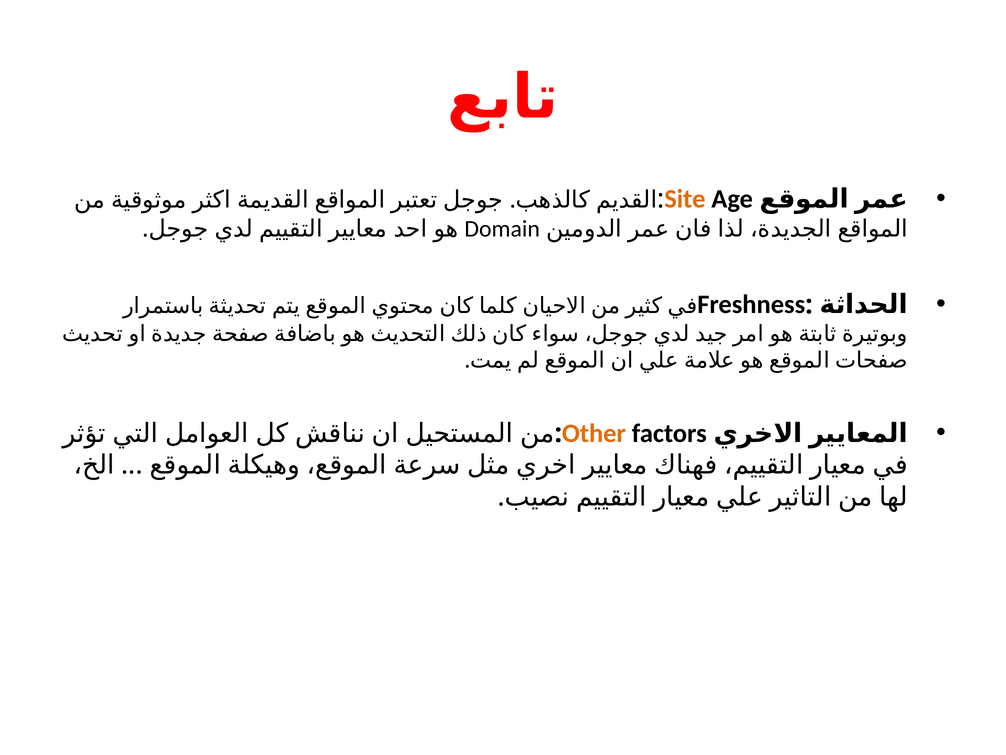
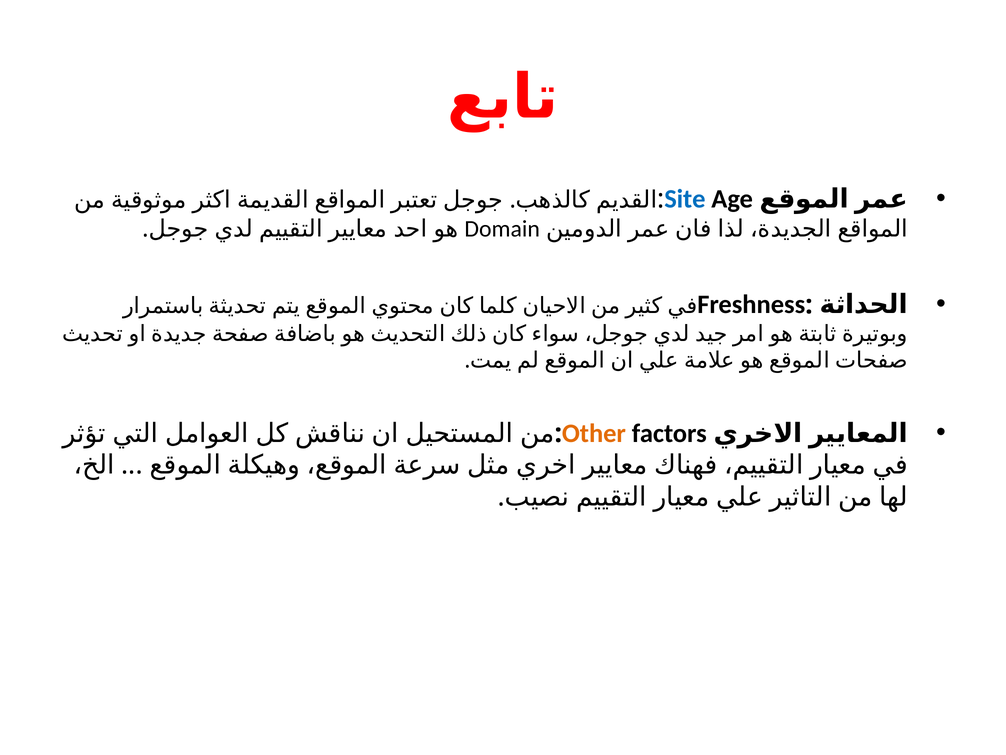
Site colour: orange -> blue (685, 199)
